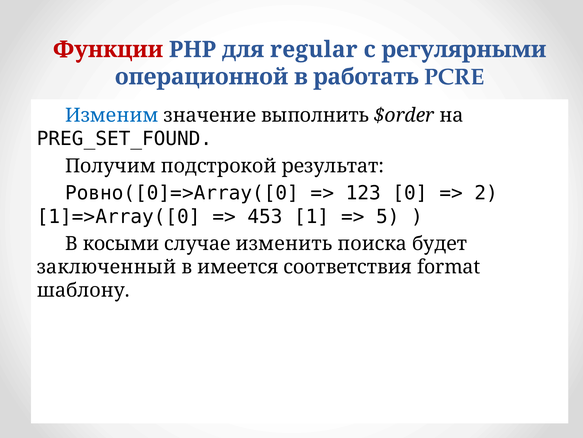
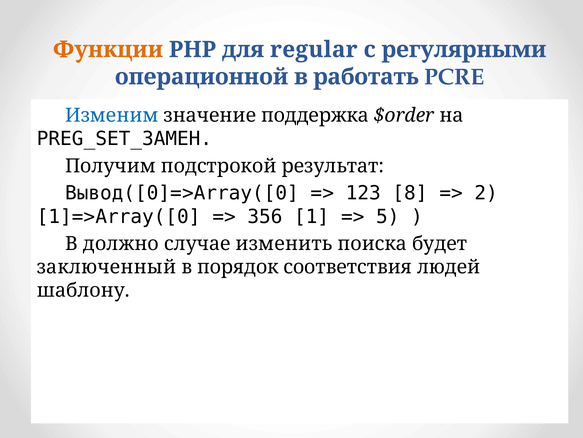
Функции colour: red -> orange (108, 50)
выполнить: выполнить -> поддержка (315, 115)
PREG_SET_FOUND: PREG_SET_FOUND -> PREG_SET_ЗАМЕН (125, 138)
Ровно([0]=>Array([0: Ровно([0]=>Array([0 -> Вывод([0]=>Array([0 (182, 193)
0: 0 -> 8 (410, 193)
453: 453 -> 356 (265, 216)
косыми: косыми -> должно (121, 243)
имеется: имеется -> порядок (238, 267)
format: format -> людей (449, 267)
